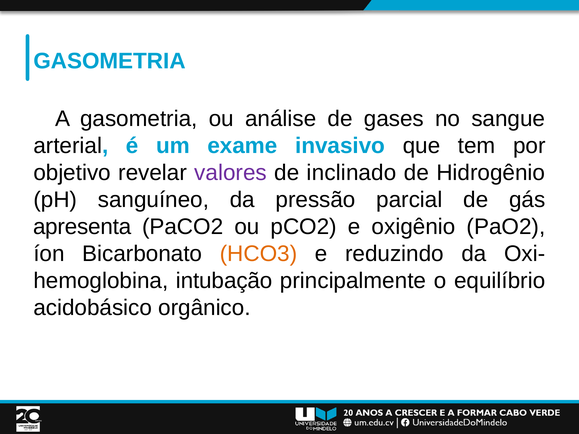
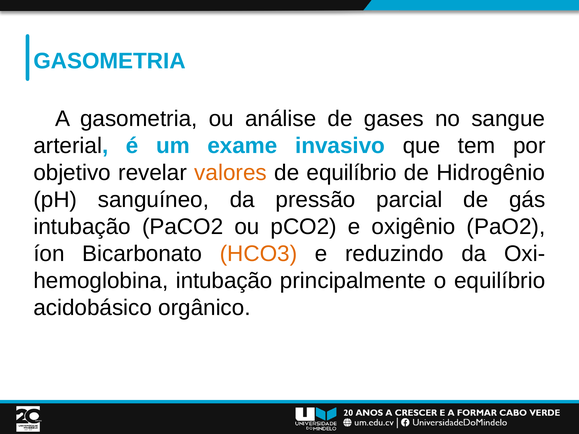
valores colour: purple -> orange (231, 173)
de inclinado: inclinado -> equilíbrio (352, 173)
apresenta: apresenta -> intubação (82, 227)
